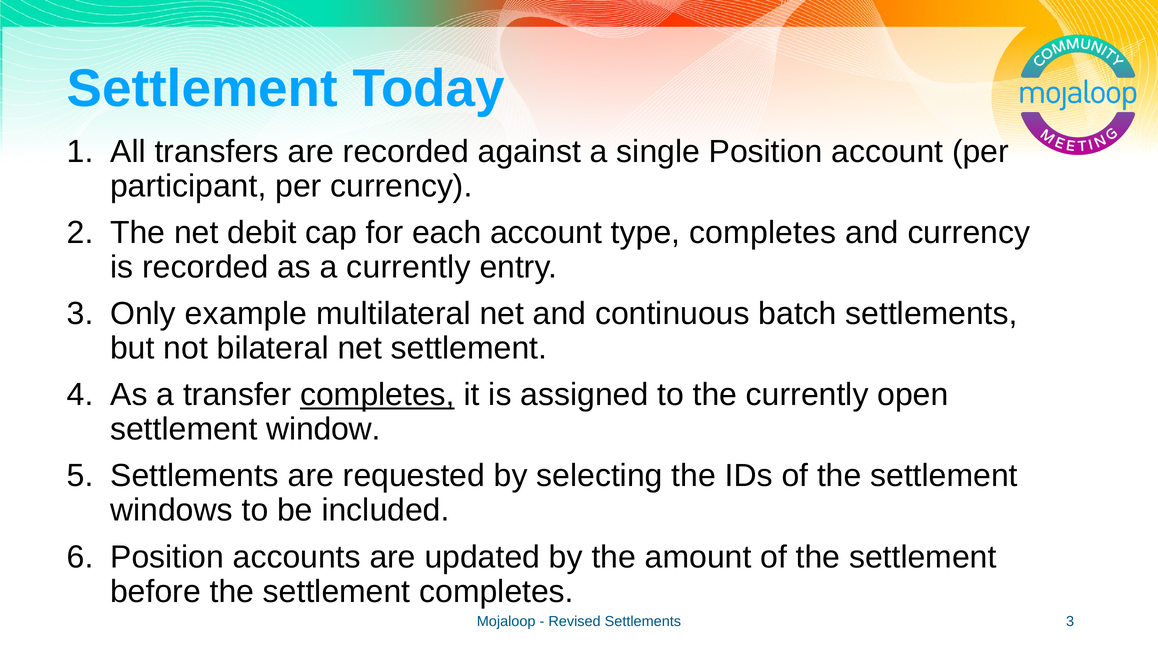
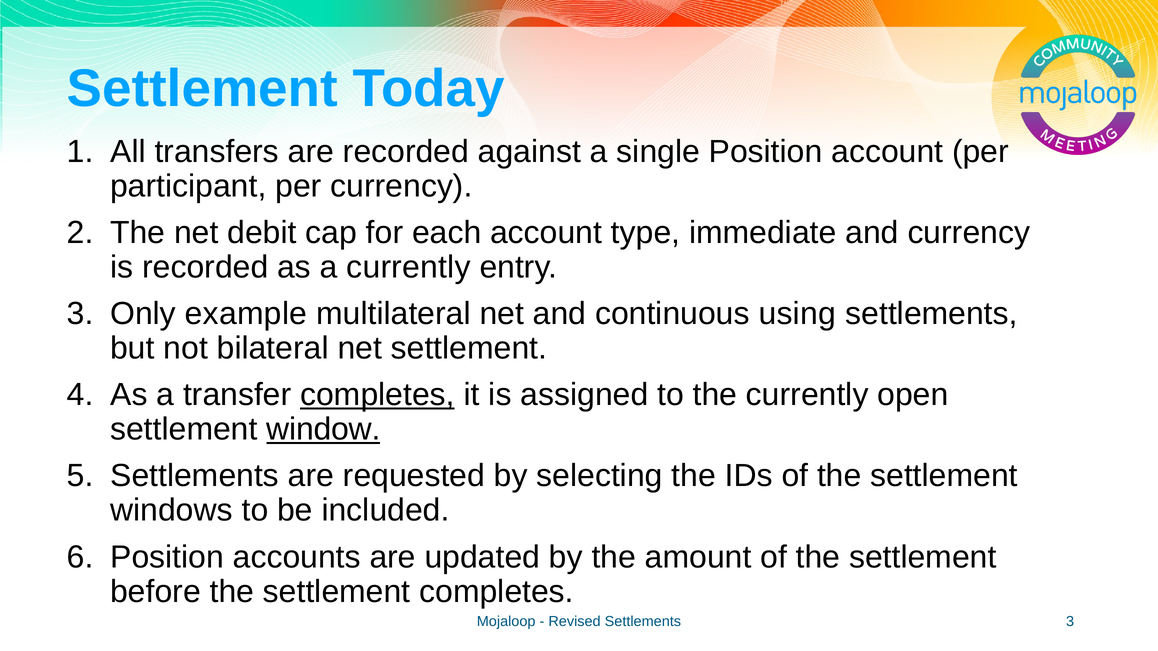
type completes: completes -> immediate (763, 233)
batch: batch -> using (797, 314)
window underline: none -> present (323, 430)
